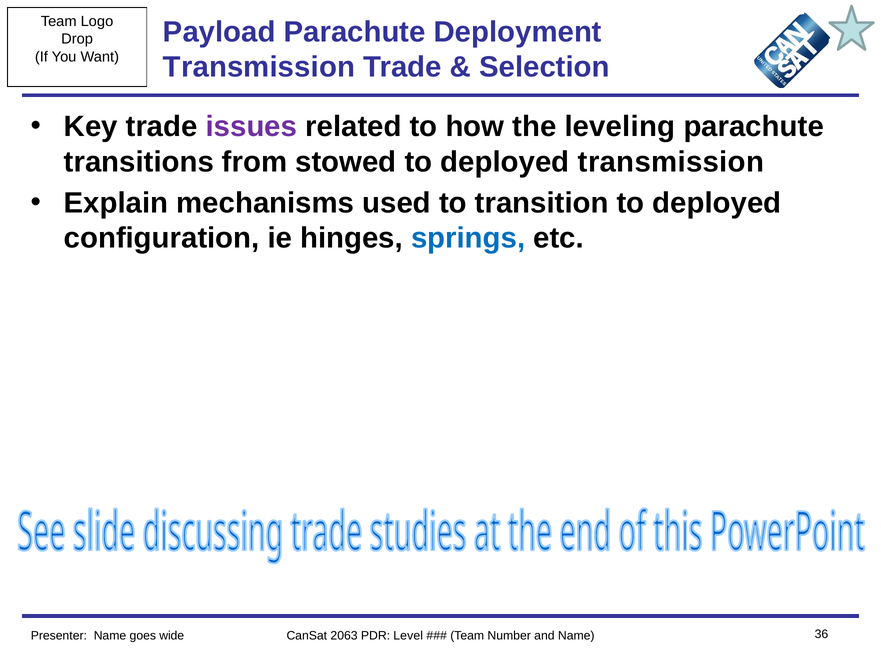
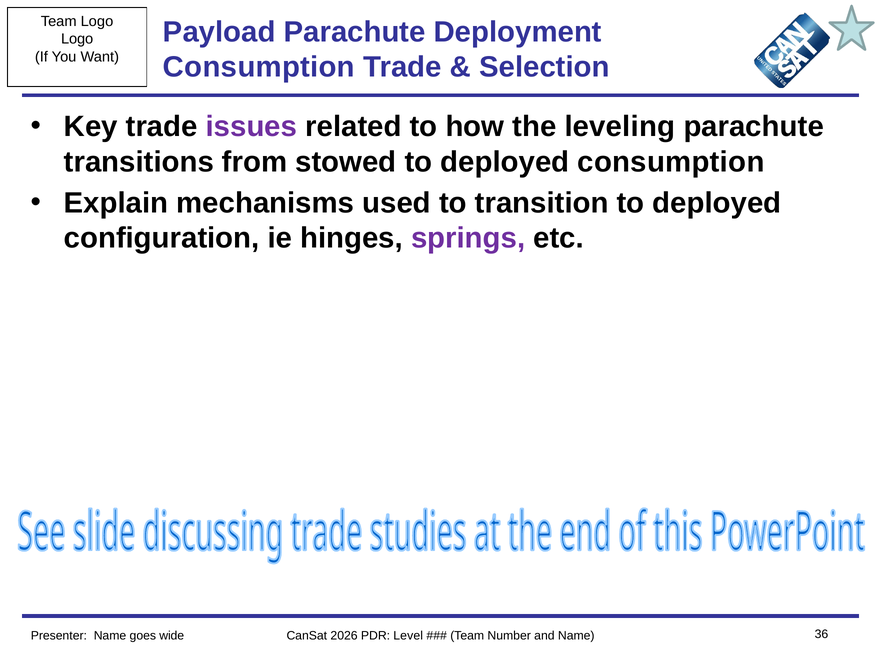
Drop: Drop -> Logo (77, 39)
Transmission: Transmission -> Consumption (259, 67)
deployed transmission: transmission -> consumption (671, 162)
springs colour: blue -> purple (468, 238)
2063: 2063 -> 2026 (344, 637)
